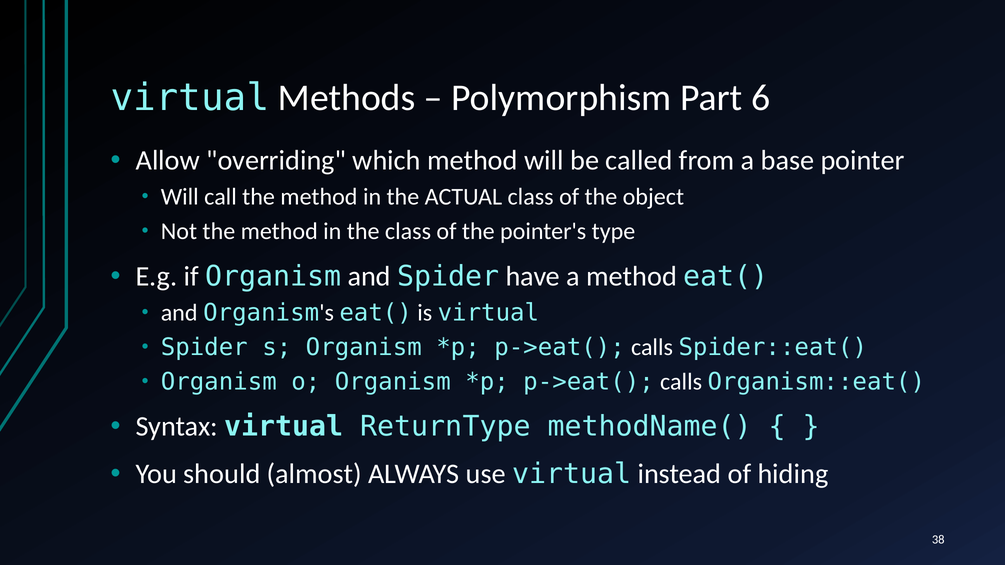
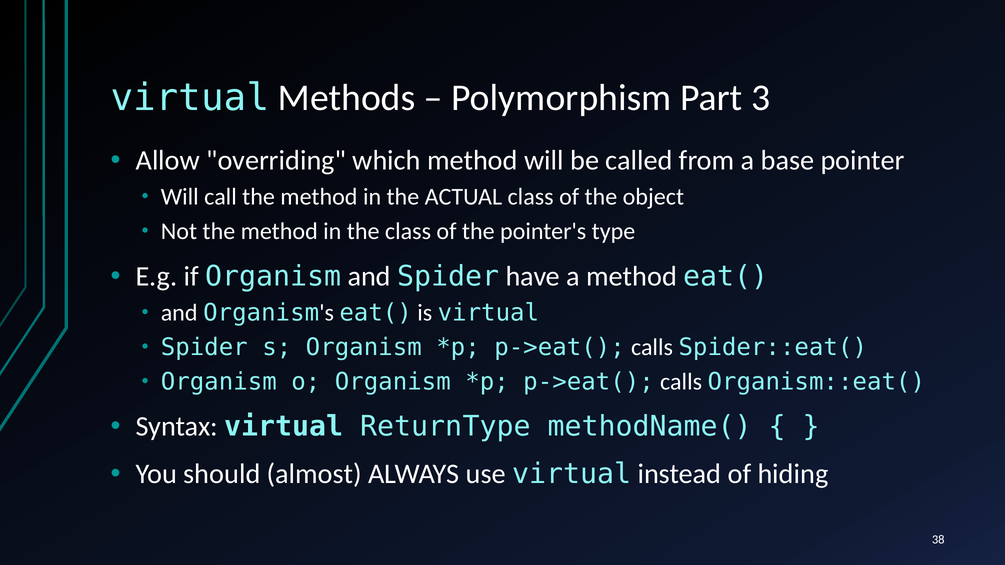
6: 6 -> 3 (761, 98)
